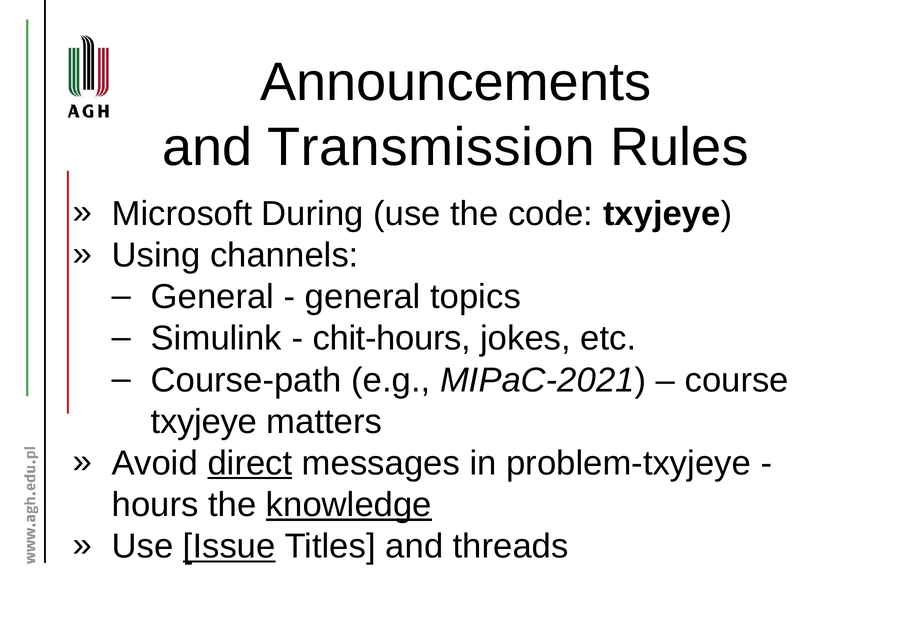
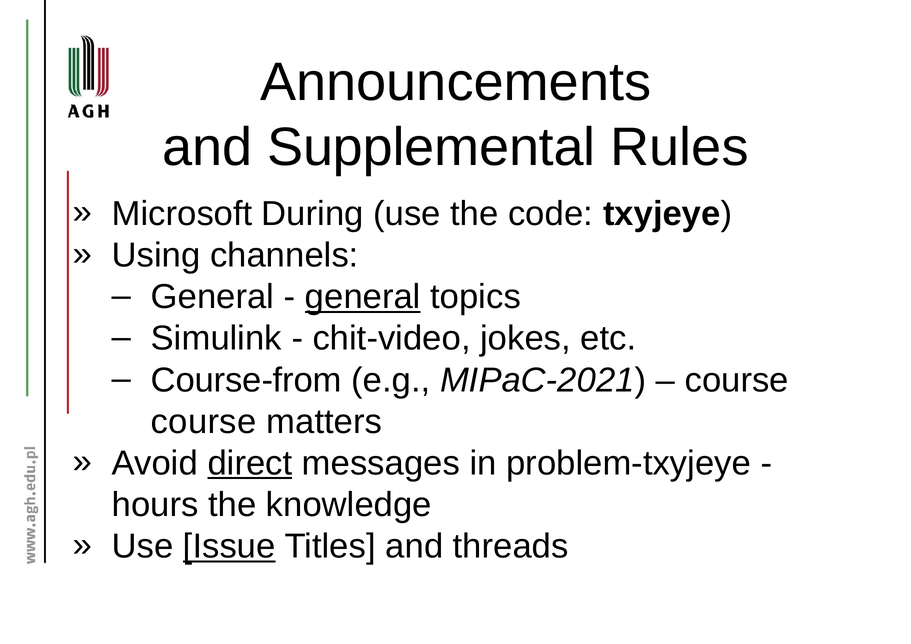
Transmission: Transmission -> Supplemental (431, 147)
general underline: none -> present (363, 297)
chit-hours: chit-hours -> chit-video (392, 339)
Course-path: Course-path -> Course-from (246, 380)
txyjeye: txyjeye -> course (204, 422)
knowledge underline: present -> none (349, 505)
